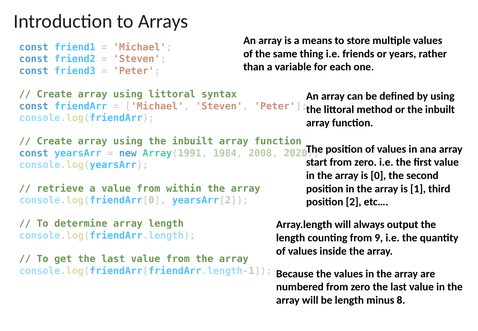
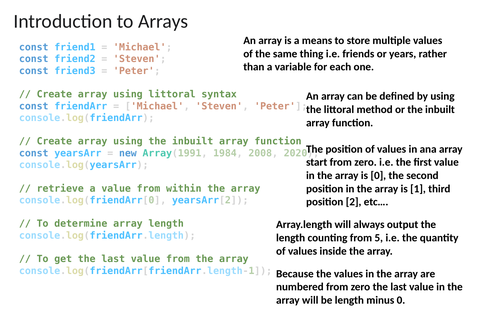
9: 9 -> 5 (379, 238)
minus 8: 8 -> 0 (401, 300)
